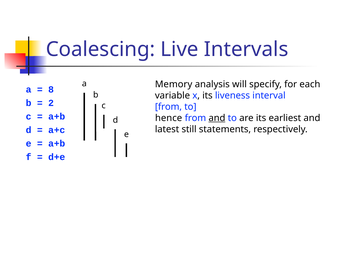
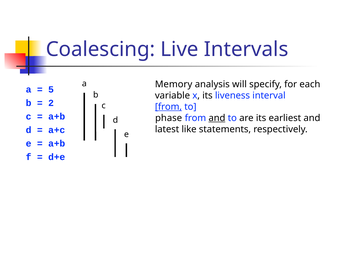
8: 8 -> 5 (51, 89)
from underline: none -> present (168, 107)
hence: hence -> phase (169, 118)
still: still -> like (189, 129)
